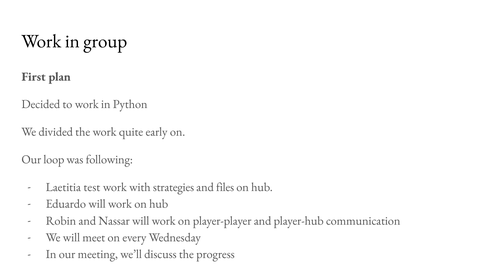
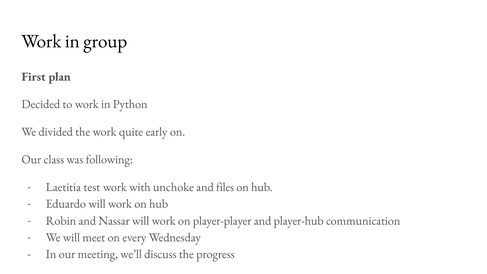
loop: loop -> class (54, 159)
strategies: strategies -> unchoke (173, 187)
